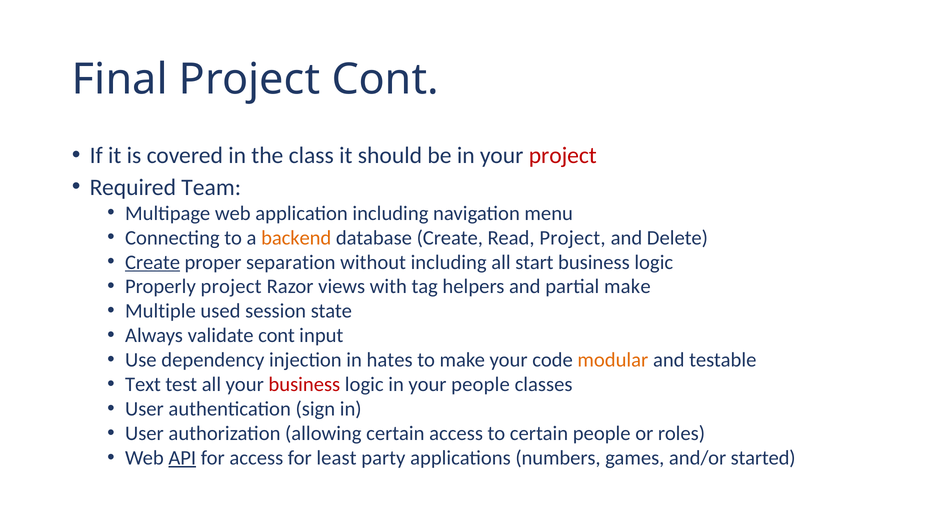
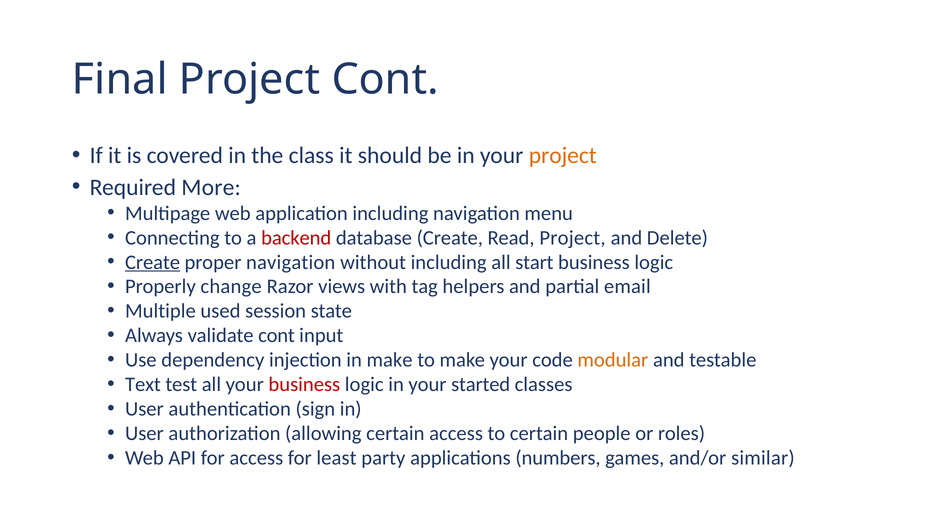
project colour: red -> orange (563, 155)
Team: Team -> More (211, 187)
backend colour: orange -> red (296, 238)
proper separation: separation -> navigation (291, 262)
Properly project: project -> change (231, 287)
partial make: make -> email (627, 287)
in hates: hates -> make (390, 360)
your people: people -> started (481, 385)
API underline: present -> none (182, 458)
started: started -> similar (763, 458)
